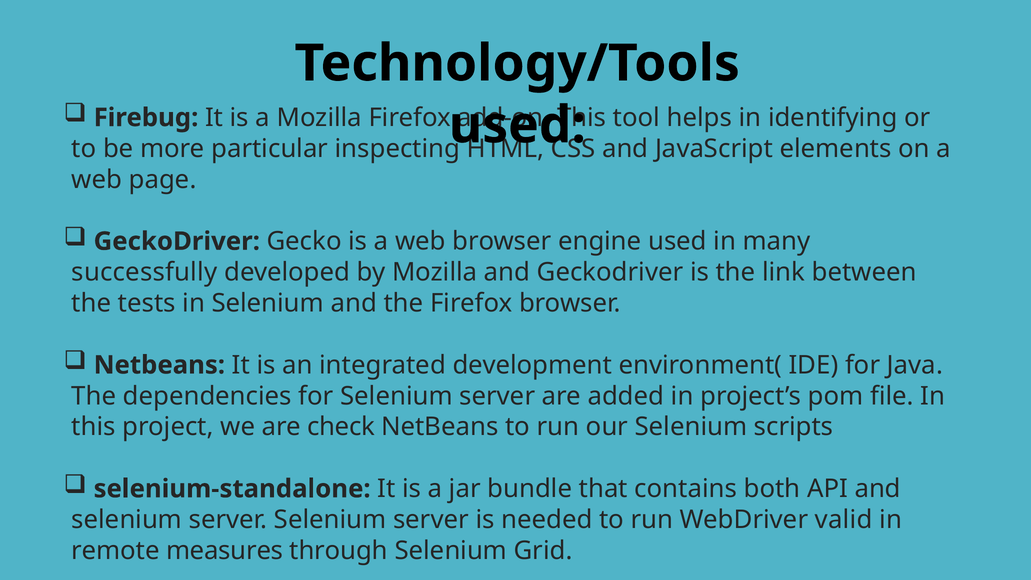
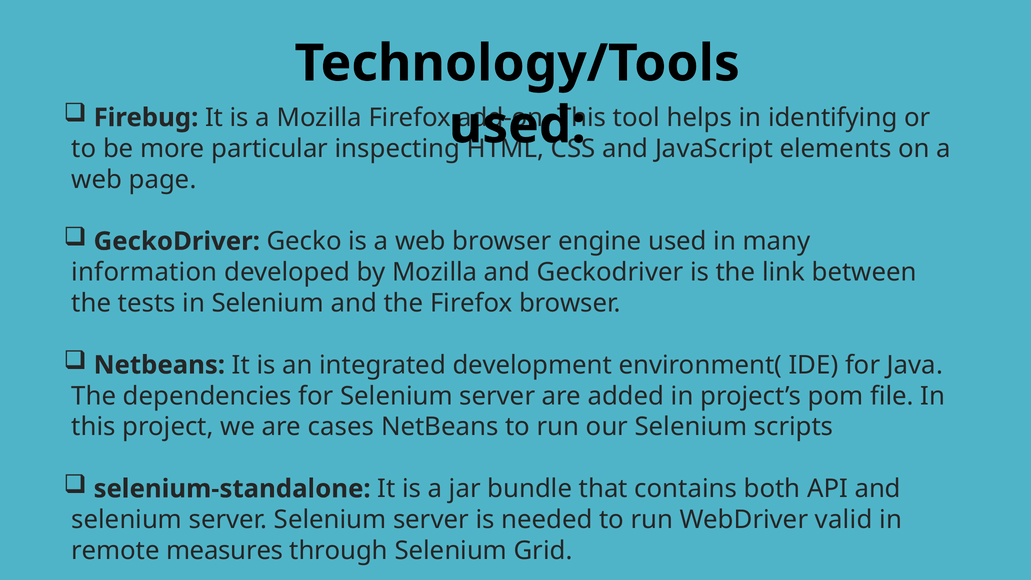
successfully: successfully -> information (144, 272)
check: check -> cases (341, 427)
